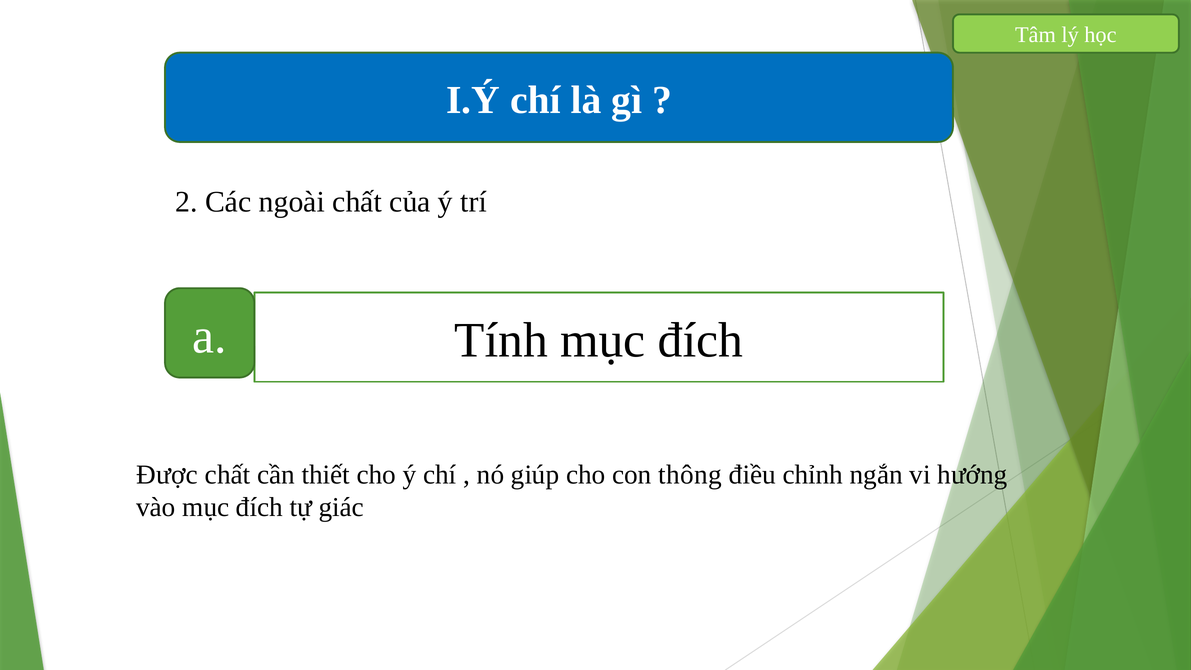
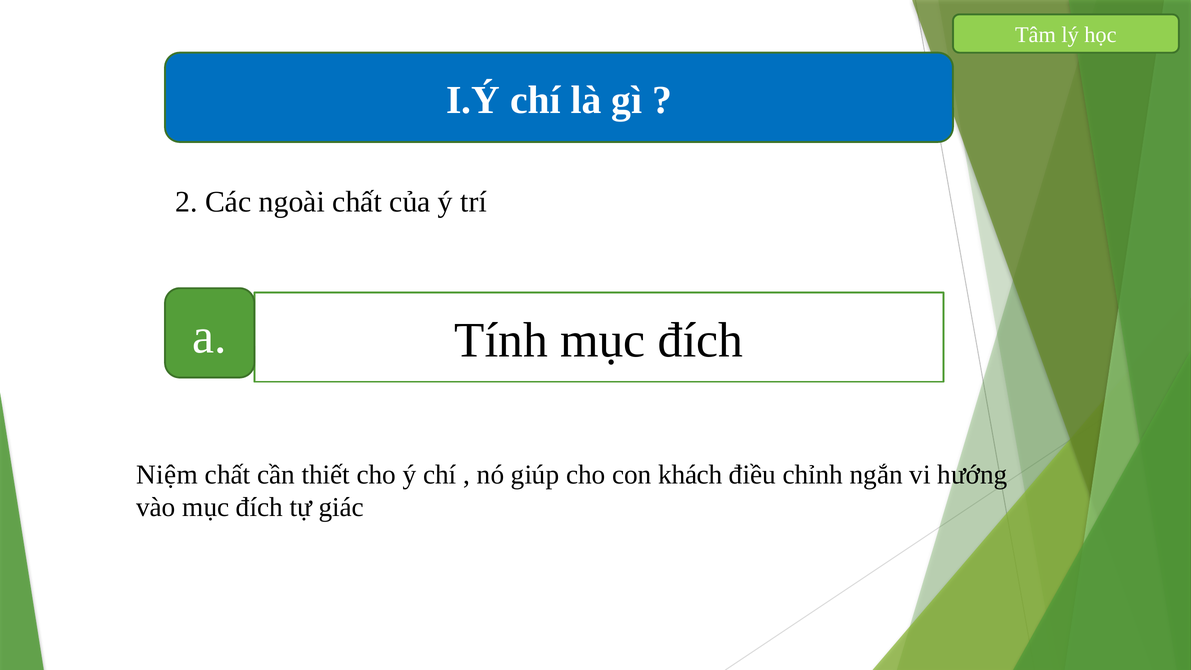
Được: Được -> Niệm (167, 475)
thông: thông -> khách (690, 475)
